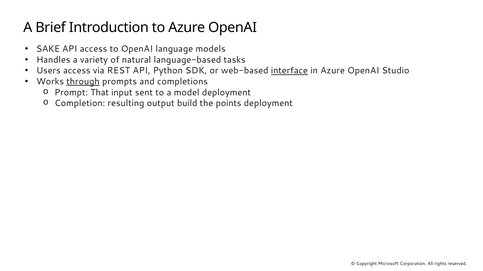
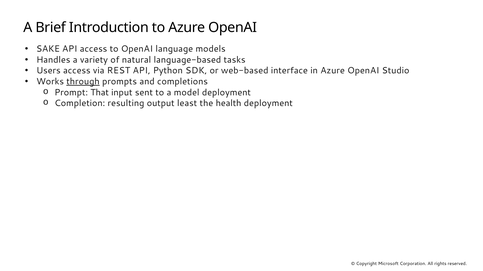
interface underline: present -> none (289, 71)
build: build -> least (187, 103)
points: points -> health (229, 103)
